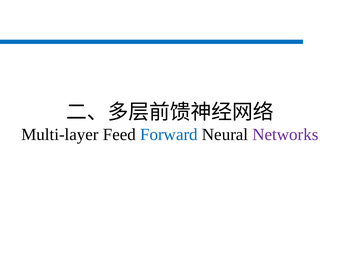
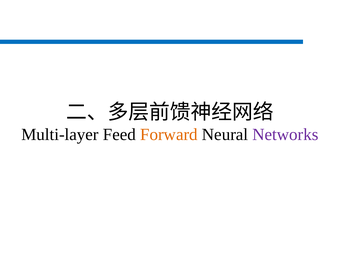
Forward colour: blue -> orange (169, 135)
